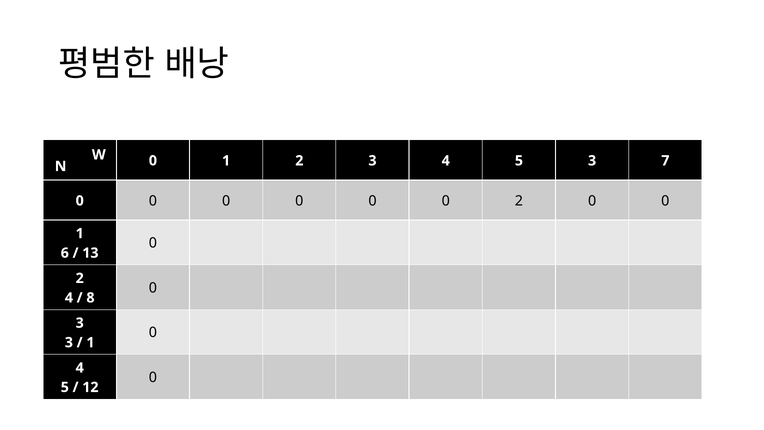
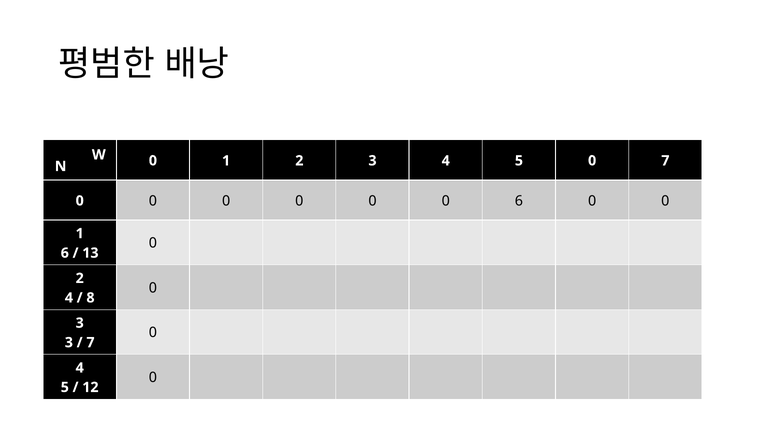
5 3: 3 -> 0 (592, 161)
0 0 2: 2 -> 6 (519, 201)
1: 1 -> 7 (90, 342)
